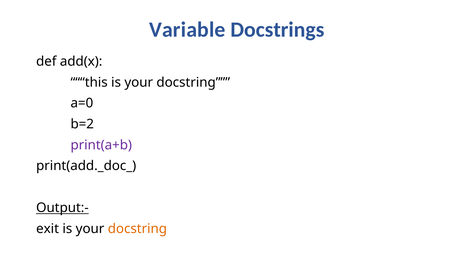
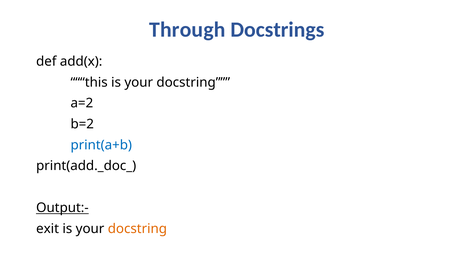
Variable: Variable -> Through (187, 30)
a=0: a=0 -> a=2 (82, 103)
print(a+b colour: purple -> blue (101, 145)
